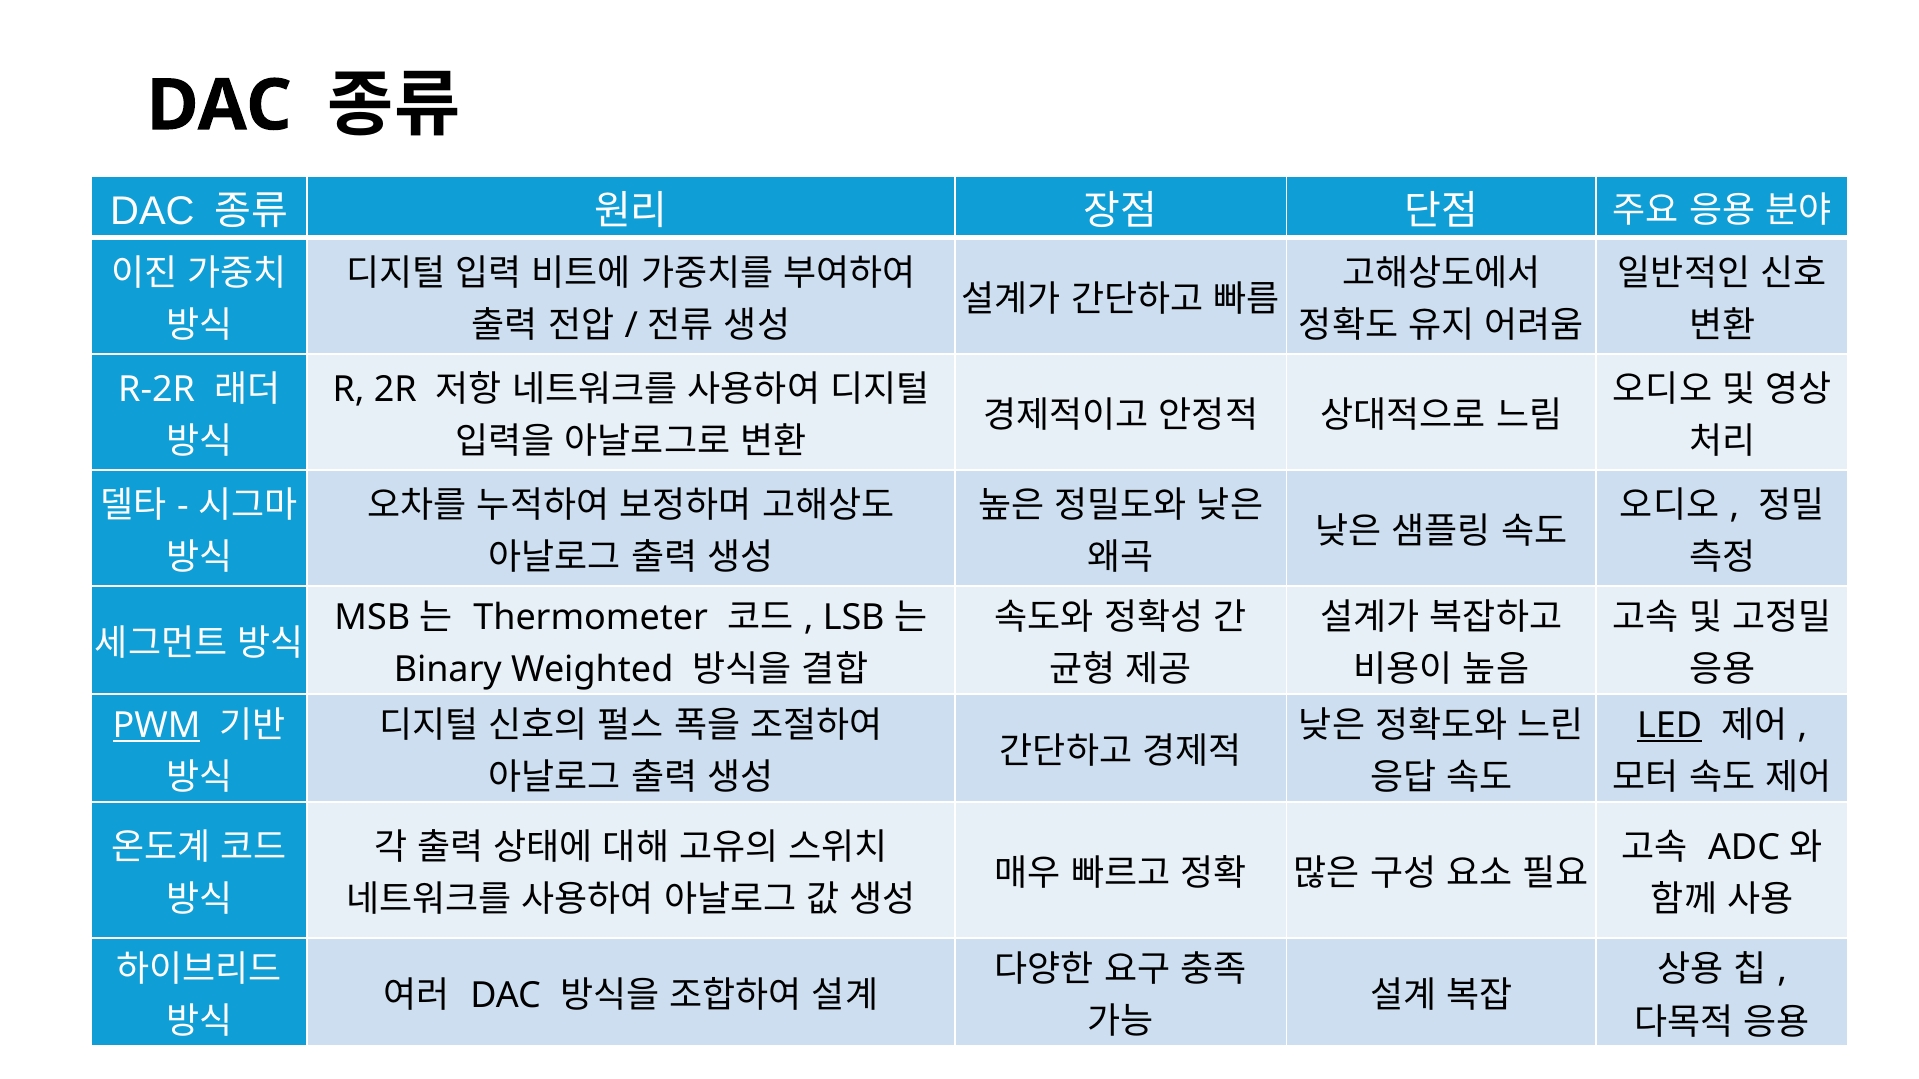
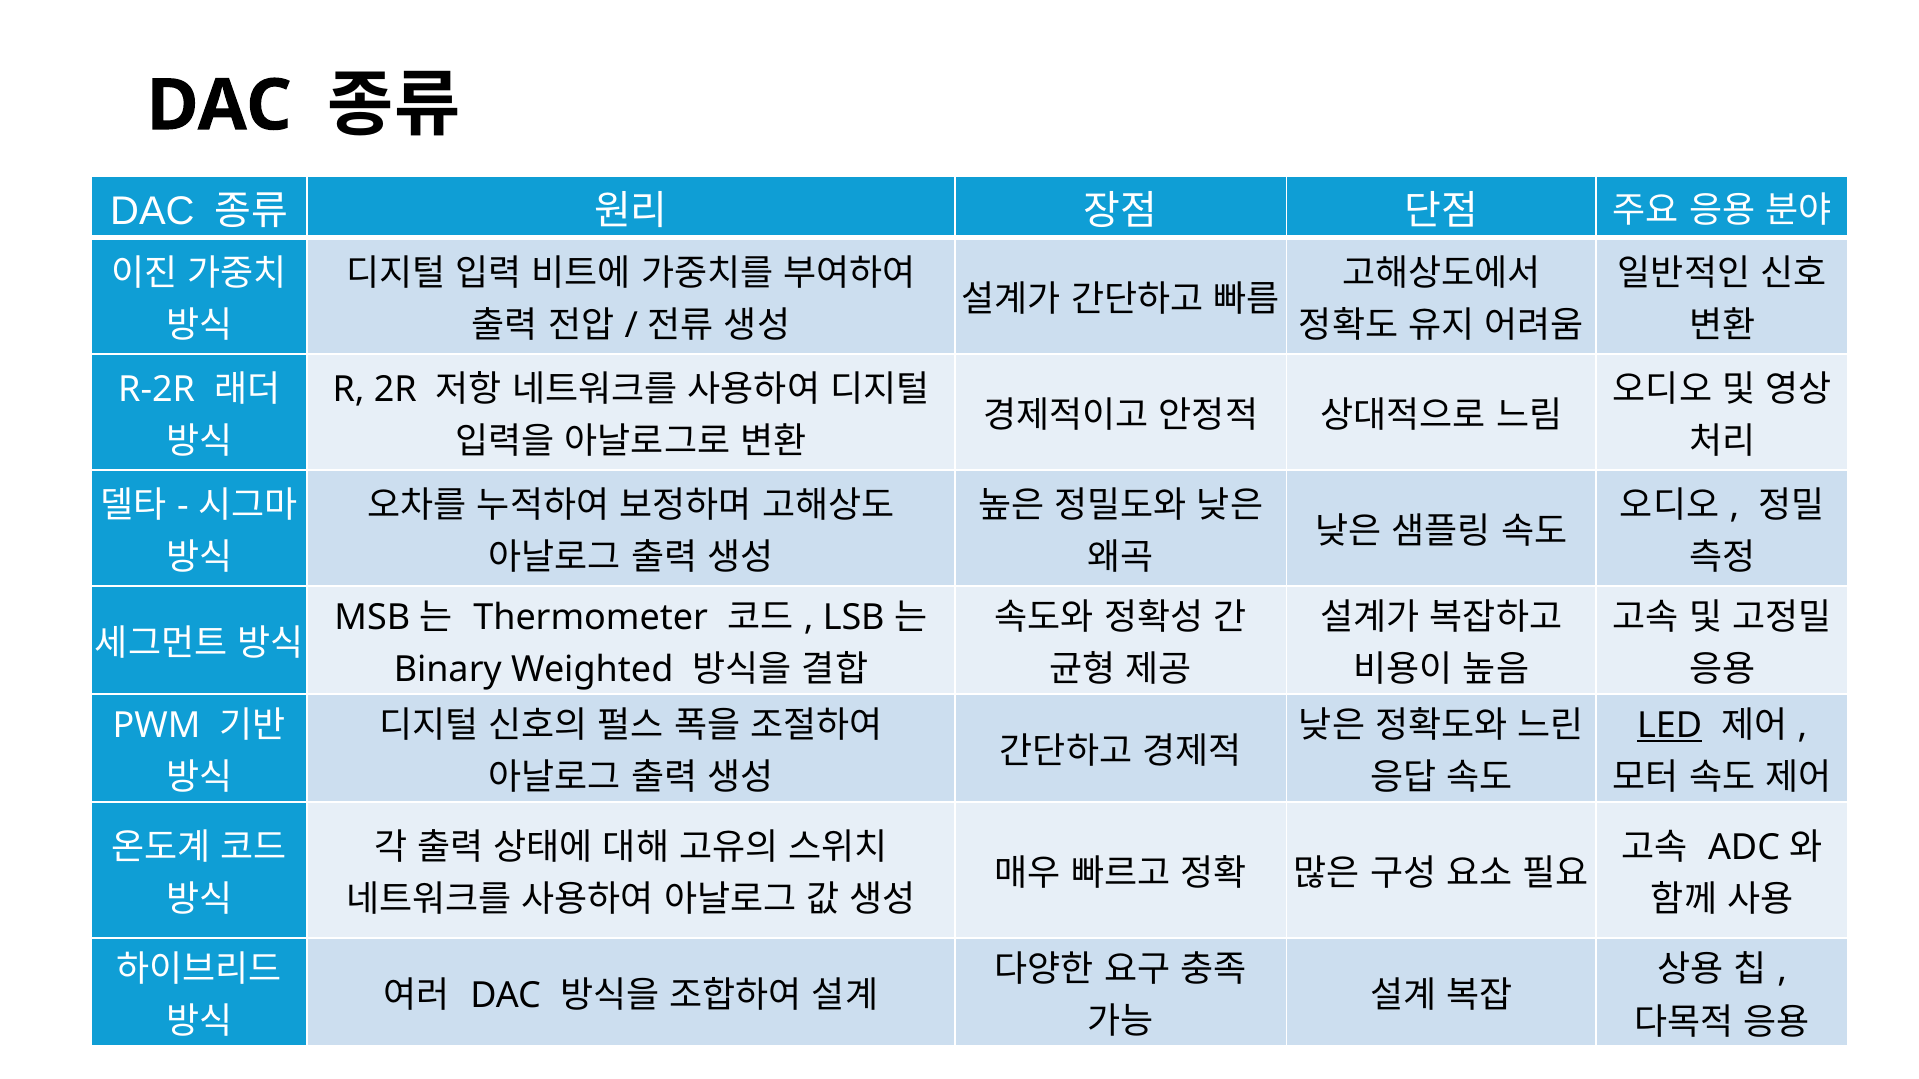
PWM underline: present -> none (157, 726)
